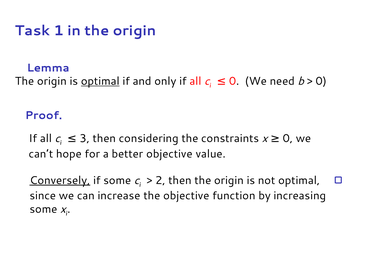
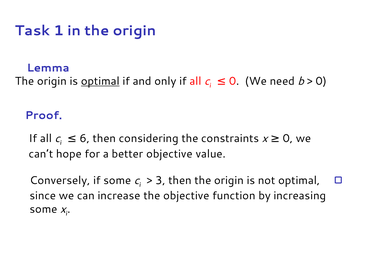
3: 3 -> 6 (85, 138)
Conversely underline: present -> none (60, 180)
2: 2 -> 3 (160, 180)
